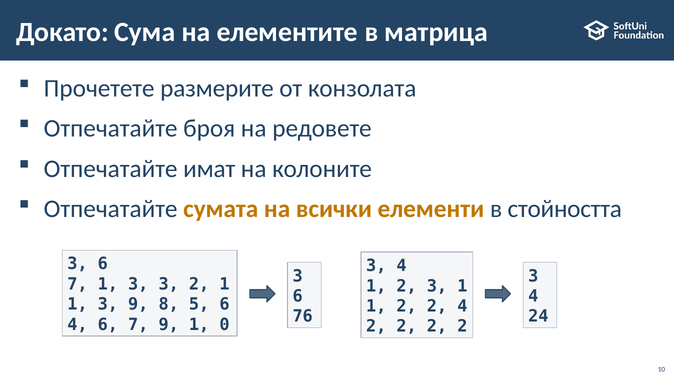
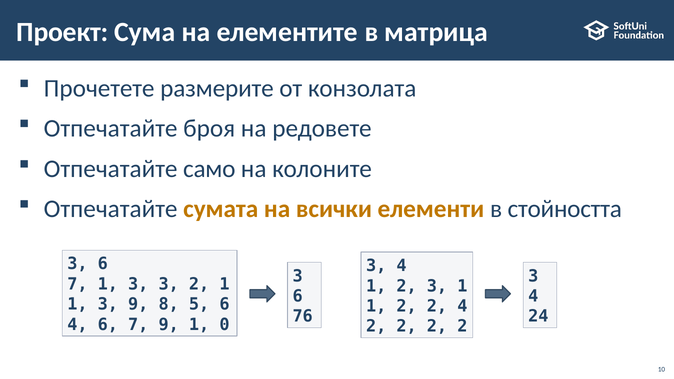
Докато: Докато -> Проект (62, 32)
имат: имат -> само (209, 169)
